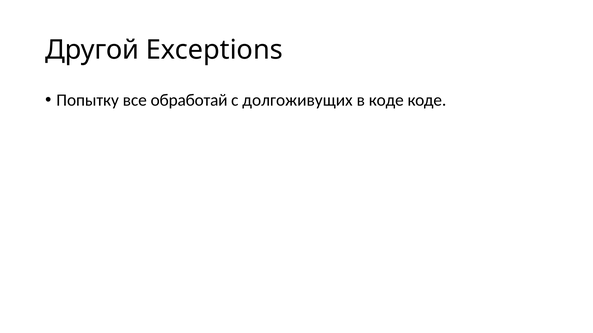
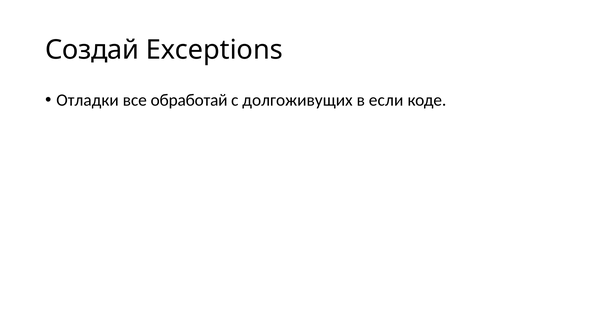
Другой: Другой -> Создай (92, 50)
Попытку: Попытку -> Отладки (88, 100)
в коде: коде -> если (386, 100)
